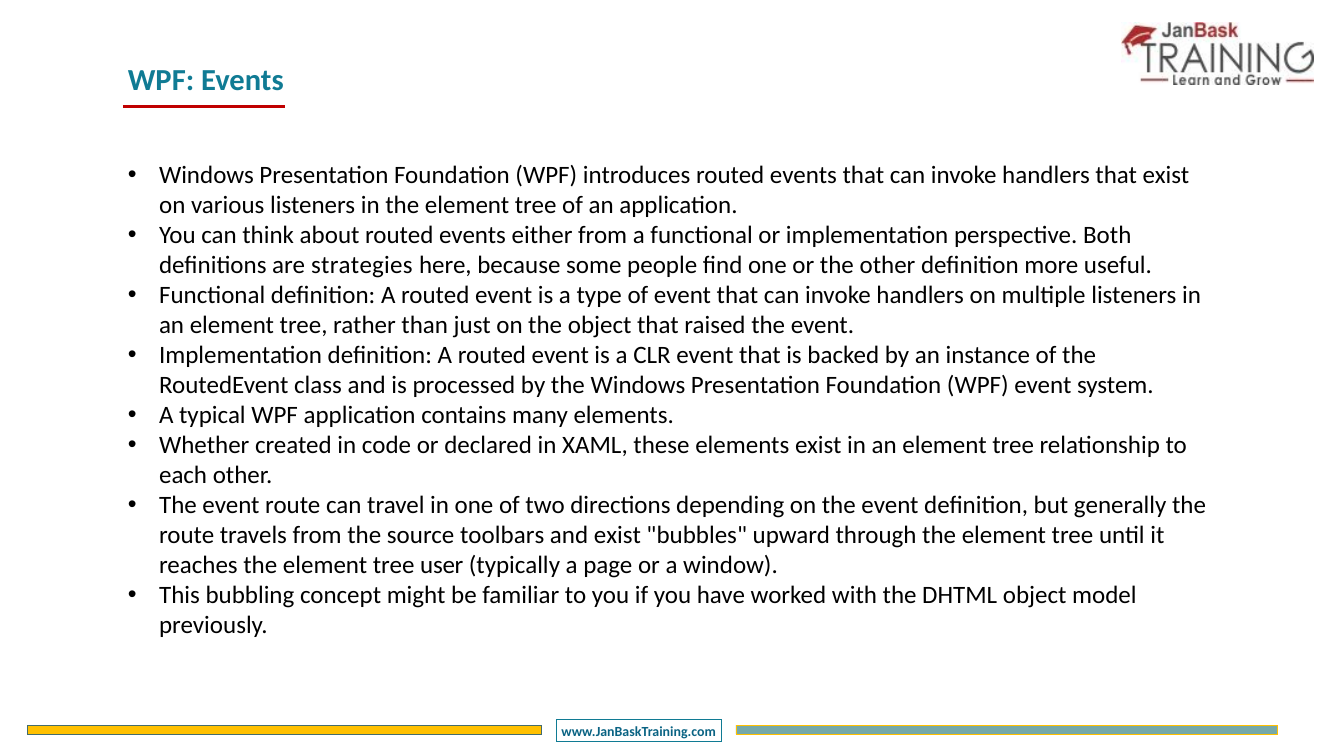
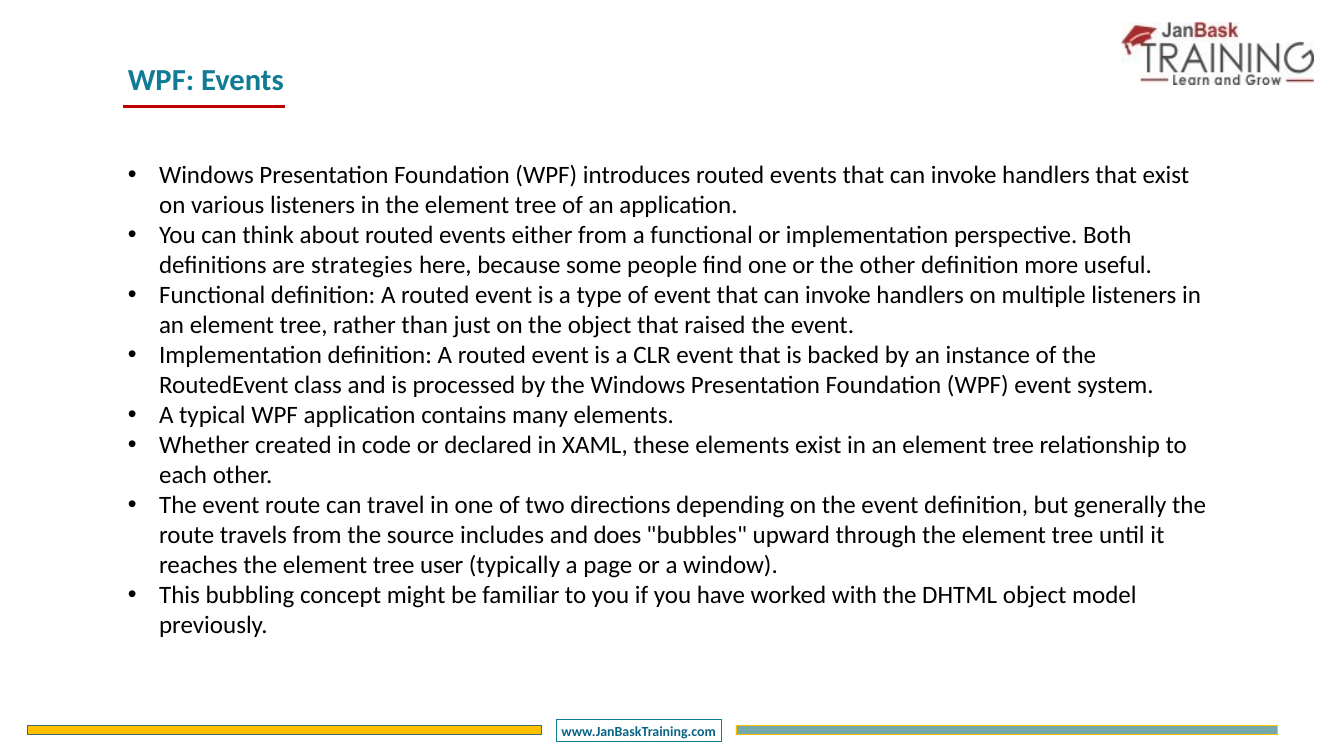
toolbars: toolbars -> includes (502, 536)
and exist: exist -> does (617, 536)
